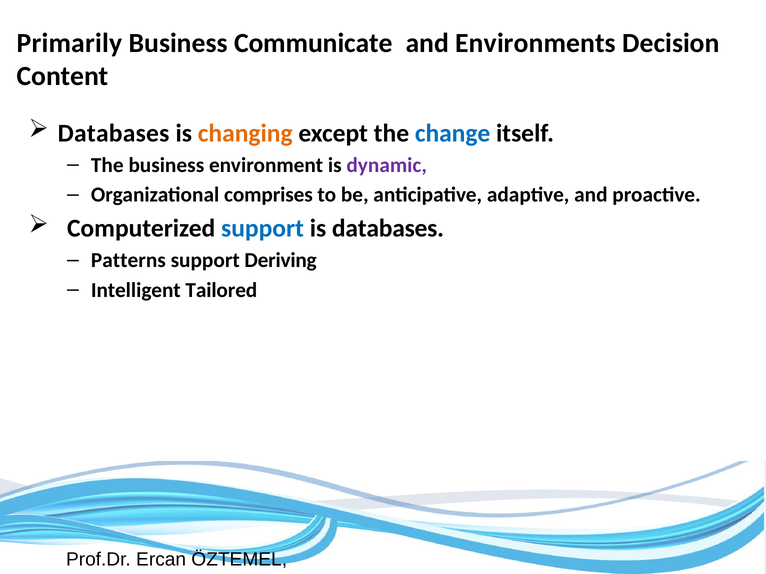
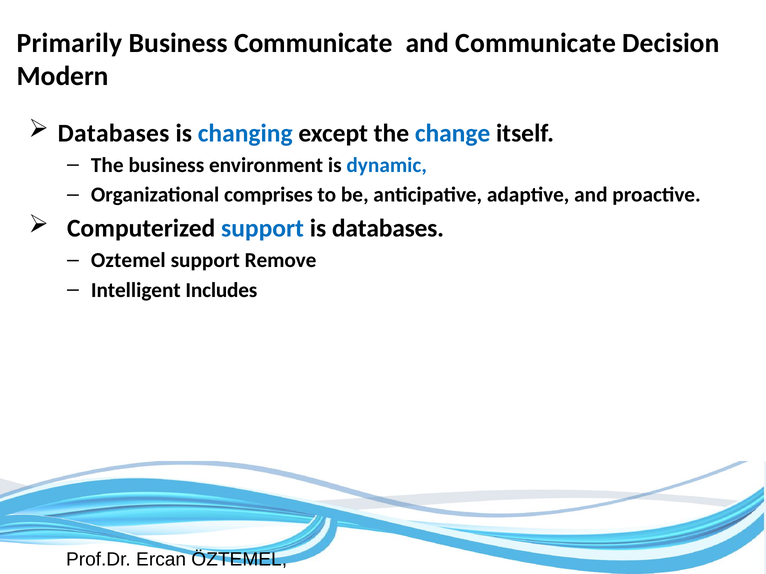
and Environments: Environments -> Communicate (536, 43)
Content: Content -> Modern (63, 76)
changing colour: orange -> blue (245, 133)
dynamic colour: purple -> blue (387, 165)
Patterns: Patterns -> Oztemel (128, 261)
Deriving: Deriving -> Remove (281, 261)
Tailored: Tailored -> Includes (221, 290)
